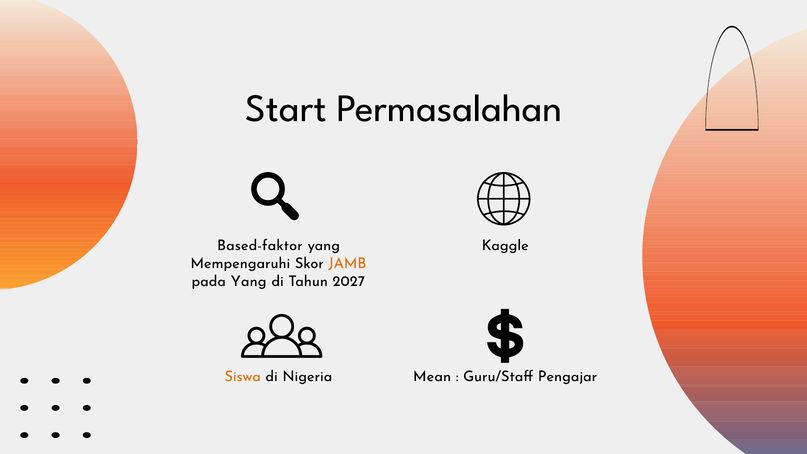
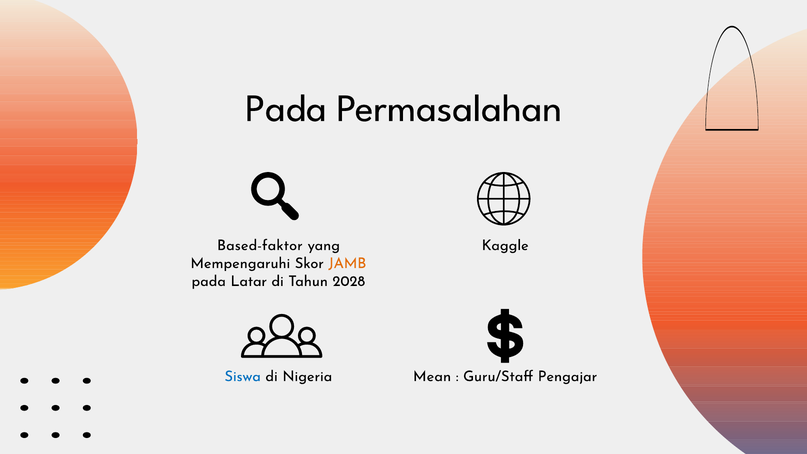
Start: Start -> Pada (286, 108)
pada Yang: Yang -> Latar (249, 281)
2027: 2027 -> 2028 (349, 281)
Siswa colour: orange -> blue (243, 376)
